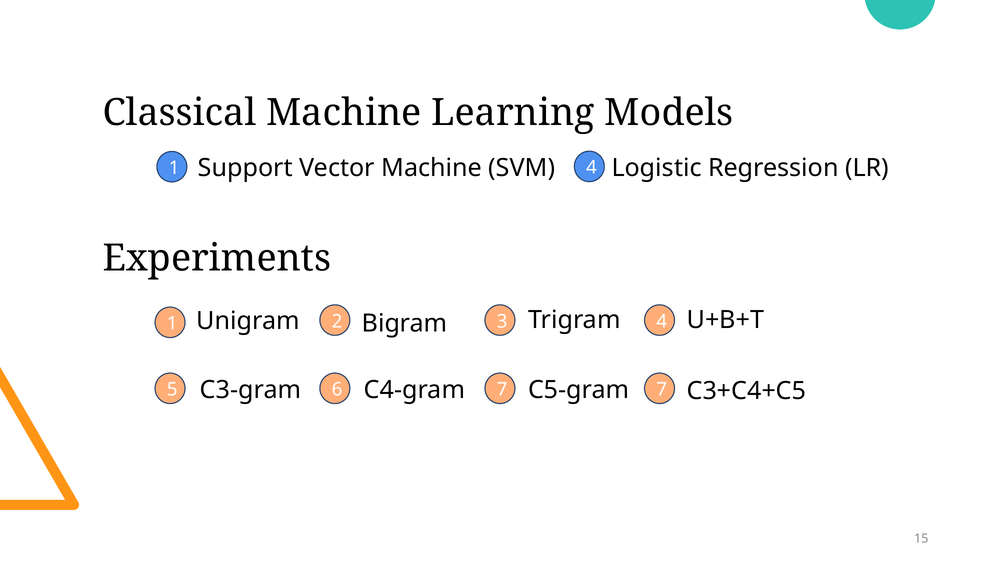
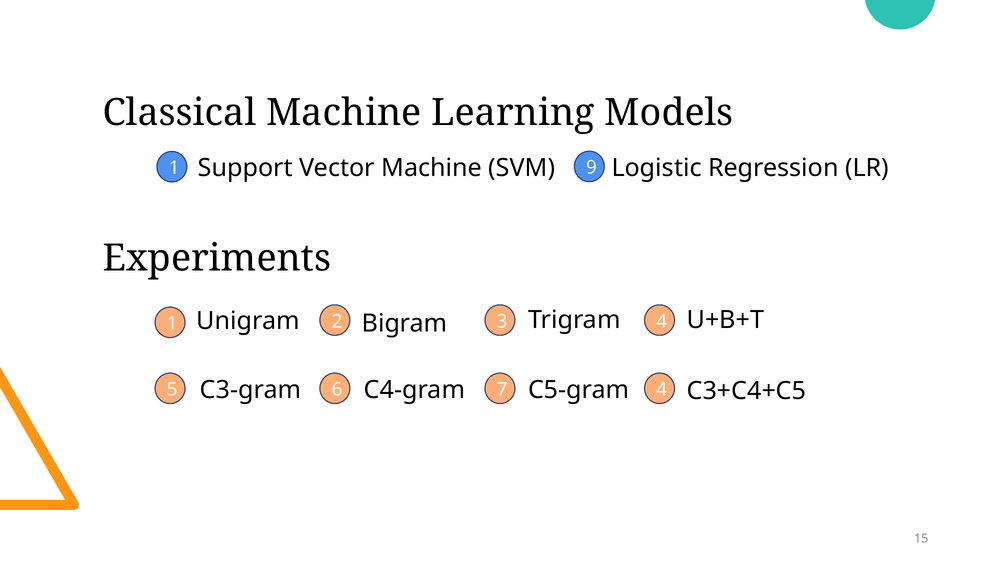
SVM 4: 4 -> 9 (591, 168)
C5-gram 7: 7 -> 4 (662, 390)
